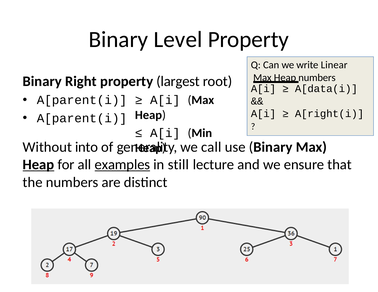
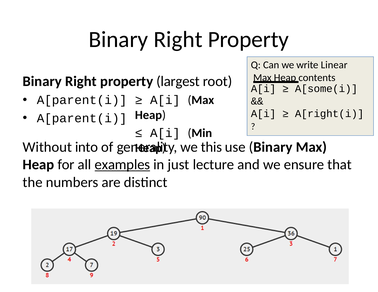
Level: Level -> Right (178, 39)
numbers: numbers -> contents (317, 78)
A[data(i: A[data(i -> A[some(i (326, 89)
call: call -> this (211, 147)
Heap underline: present -> none (38, 165)
still: still -> just (178, 165)
